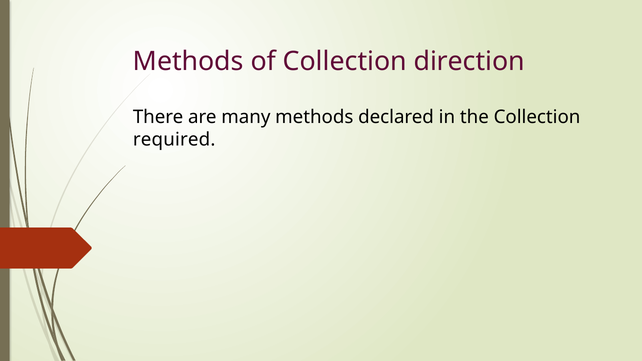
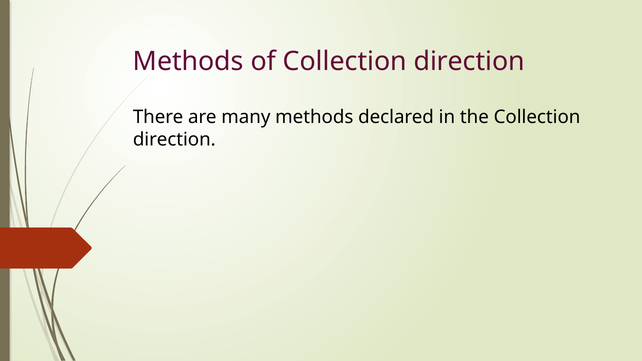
required: required -> direction (174, 140)
